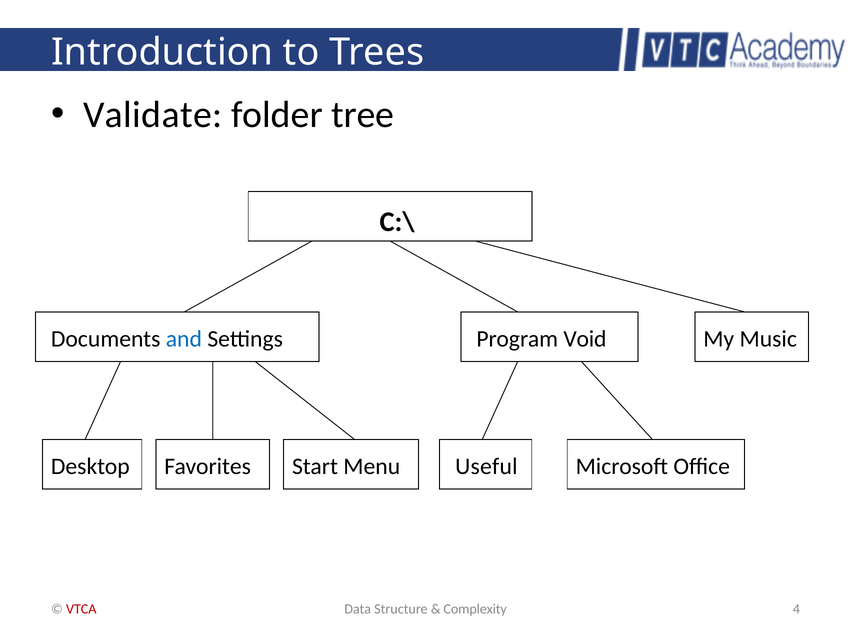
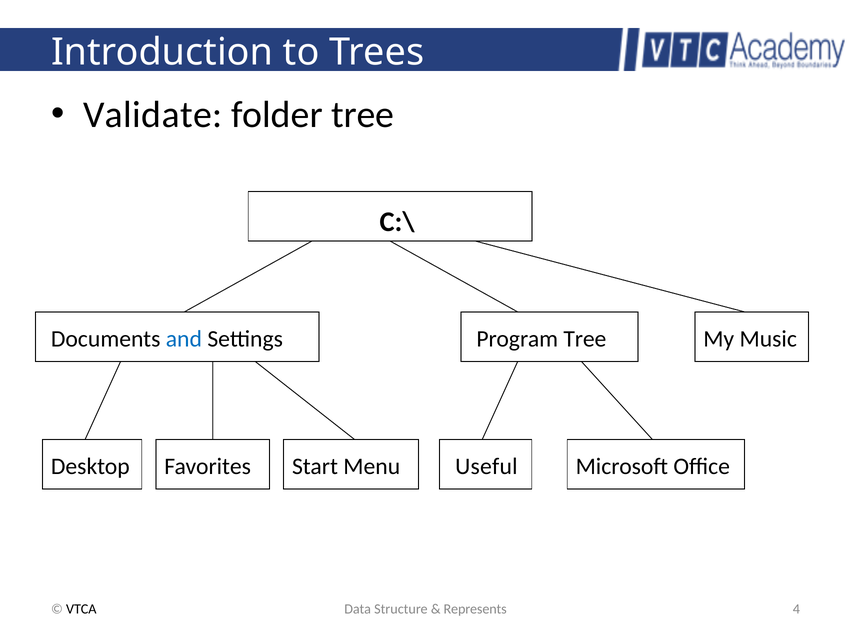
Program Void: Void -> Tree (585, 339)
VTCA colour: red -> black (81, 610)
Complexity: Complexity -> Represents (475, 610)
